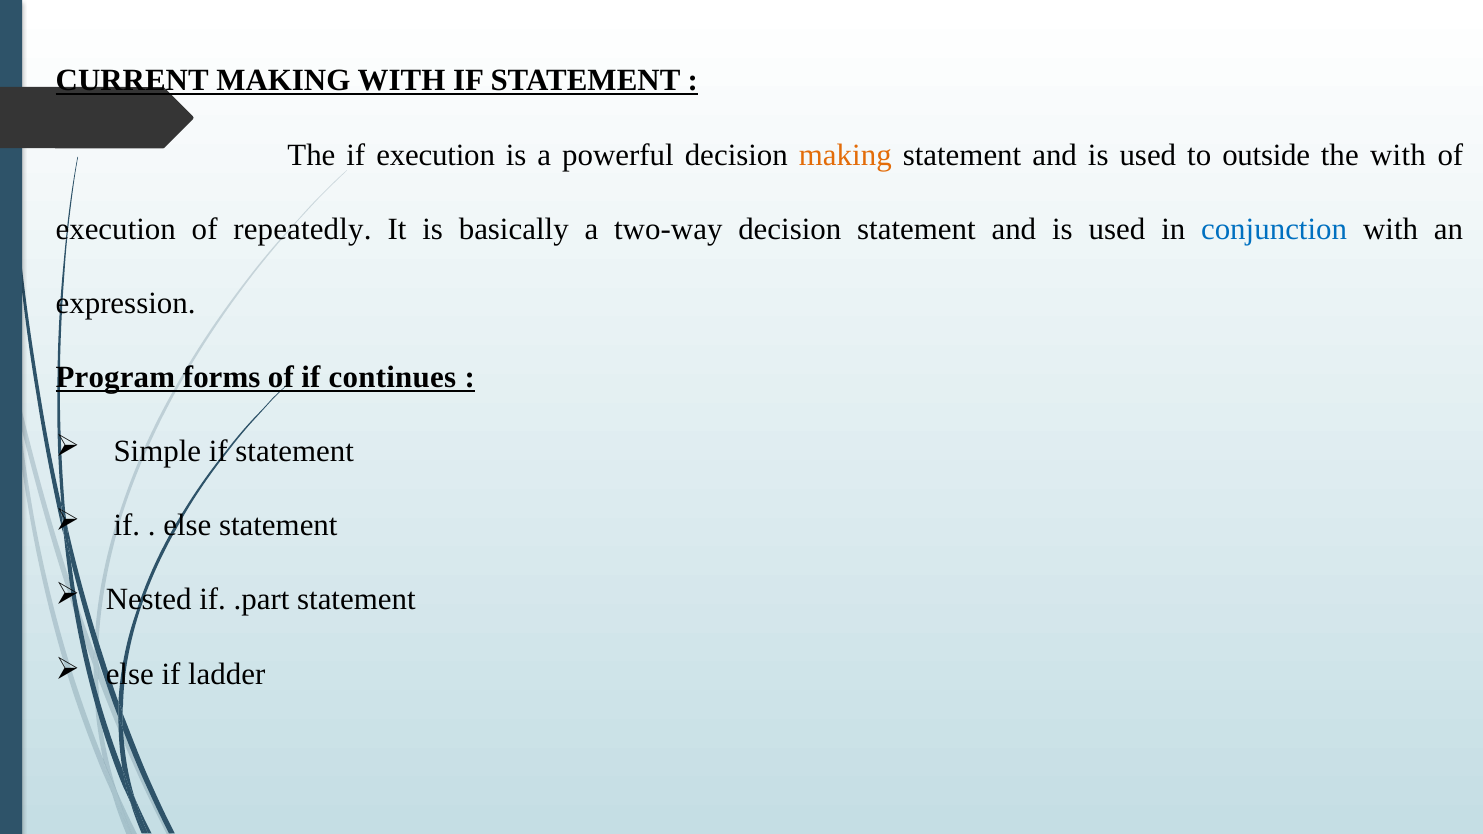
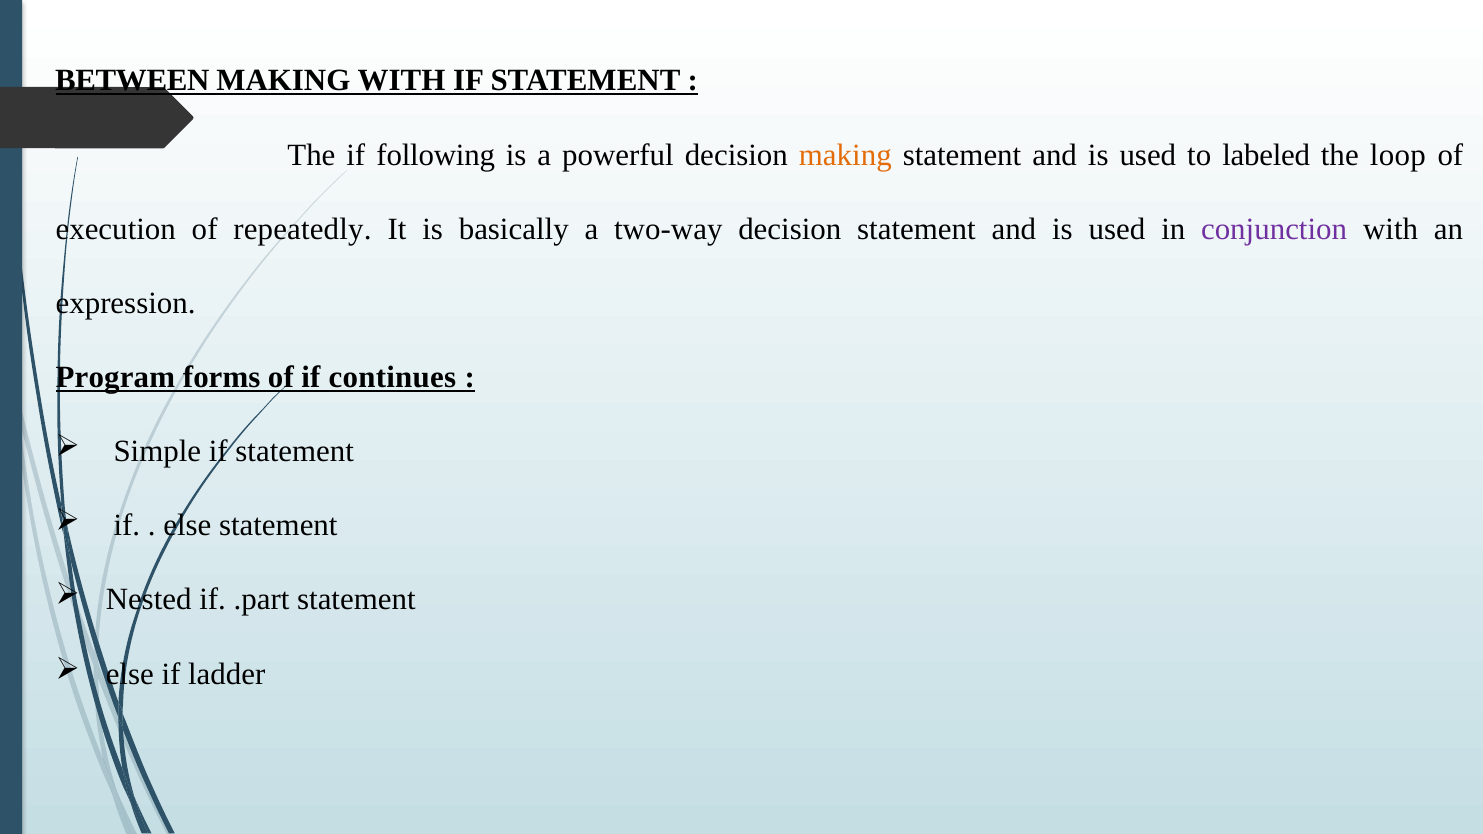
CURRENT: CURRENT -> BETWEEN (132, 81)
if execution: execution -> following (436, 155)
outside: outside -> labeled (1266, 155)
the with: with -> loop (1398, 155)
conjunction colour: blue -> purple (1274, 229)
